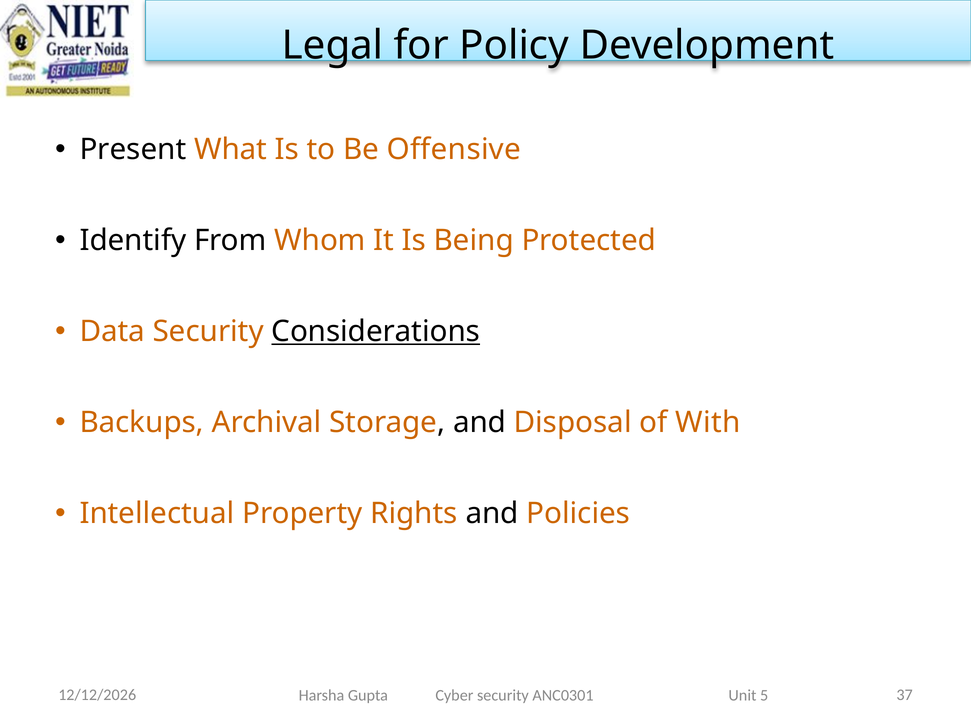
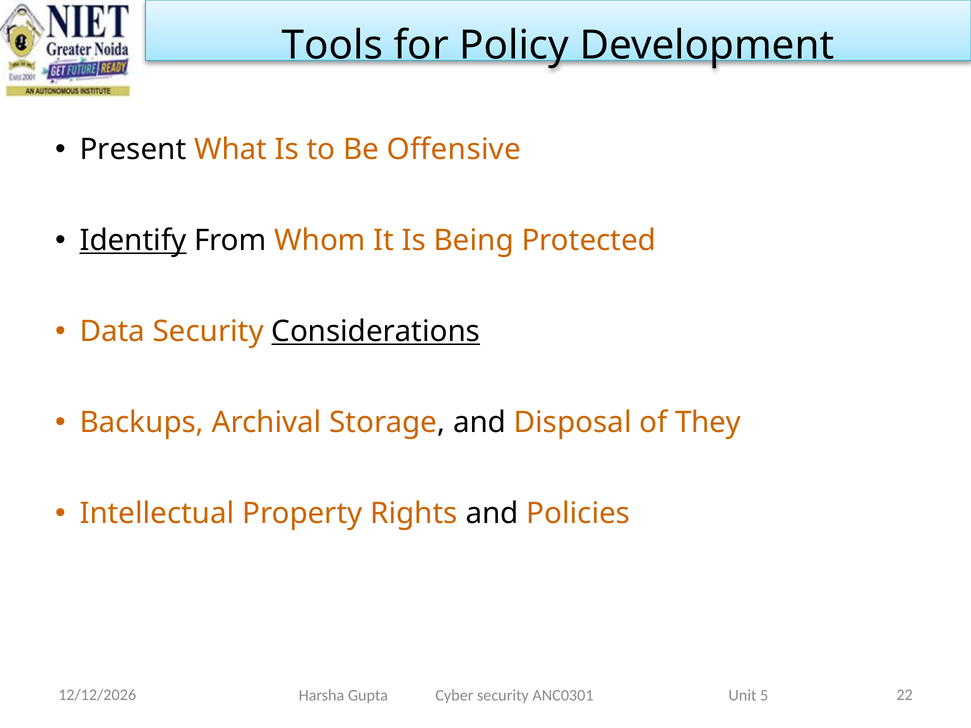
Legal: Legal -> Tools (333, 45)
Identify underline: none -> present (133, 241)
With: With -> They (708, 423)
37: 37 -> 22 (905, 695)
